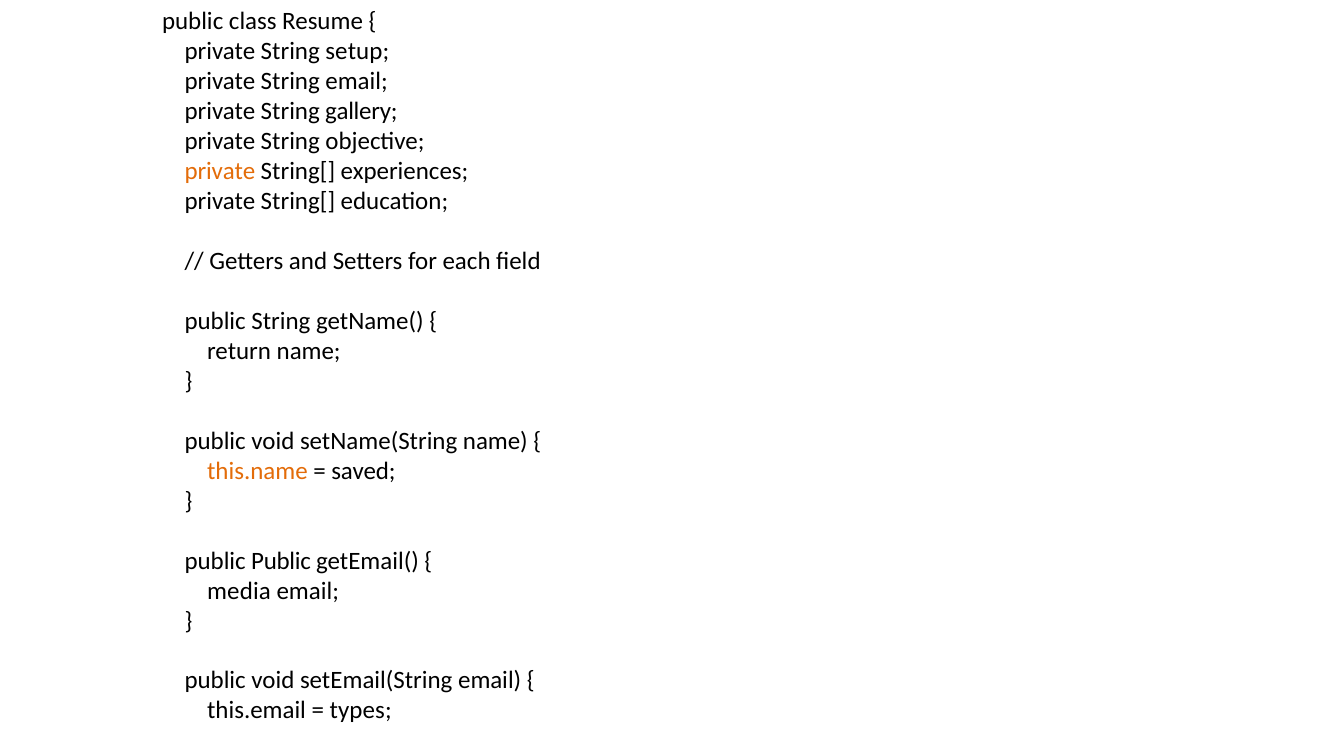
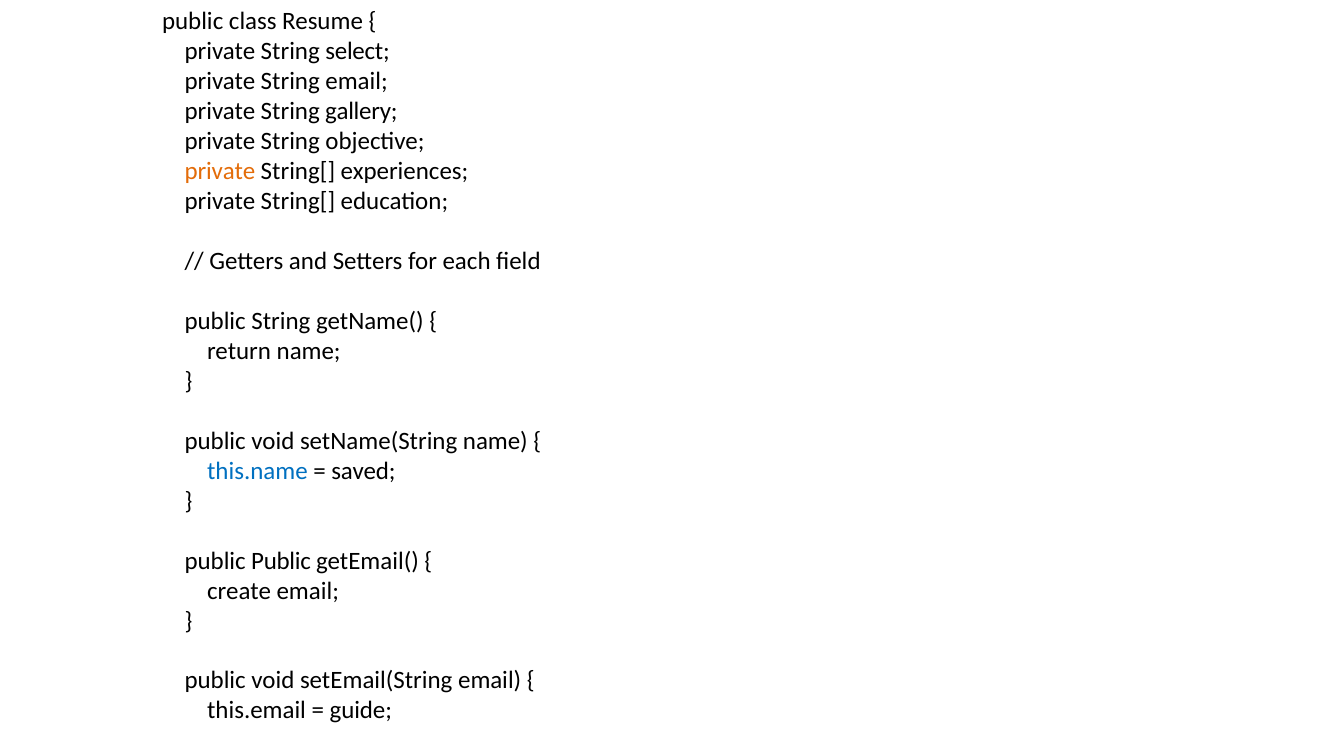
setup: setup -> select (358, 52)
this.name colour: orange -> blue (257, 471)
media: media -> create (239, 591)
types: types -> guide (361, 710)
